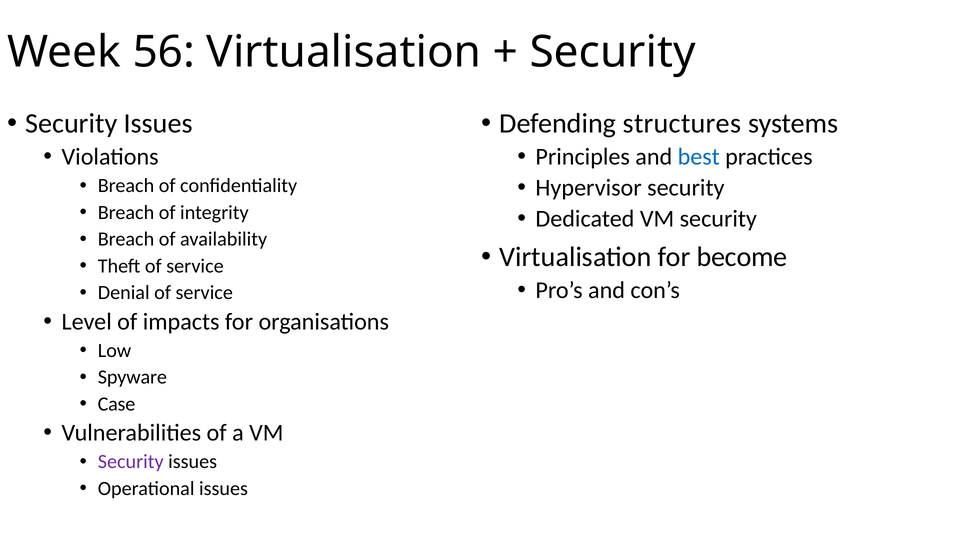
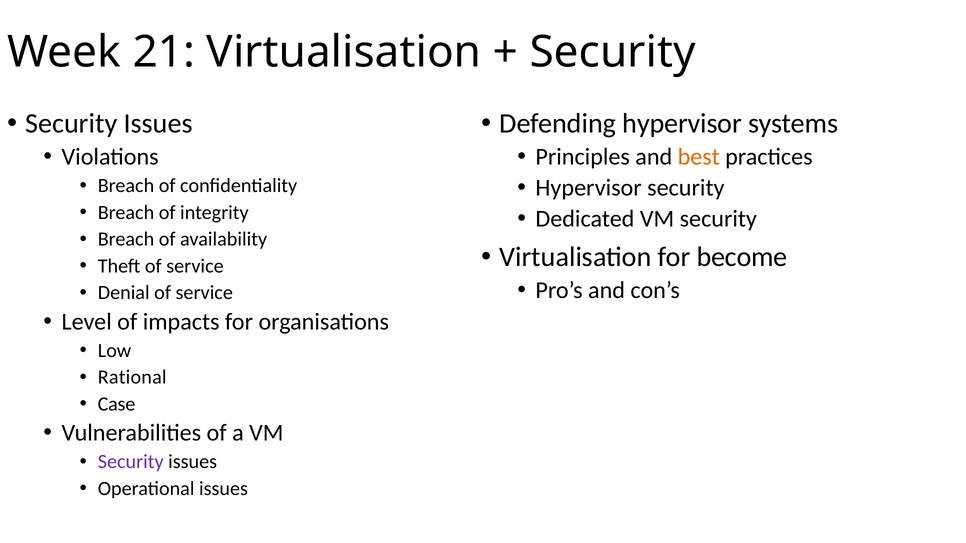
56: 56 -> 21 (164, 52)
Defending structures: structures -> hypervisor (682, 124)
best colour: blue -> orange (699, 157)
Spyware: Spyware -> Rational (132, 378)
